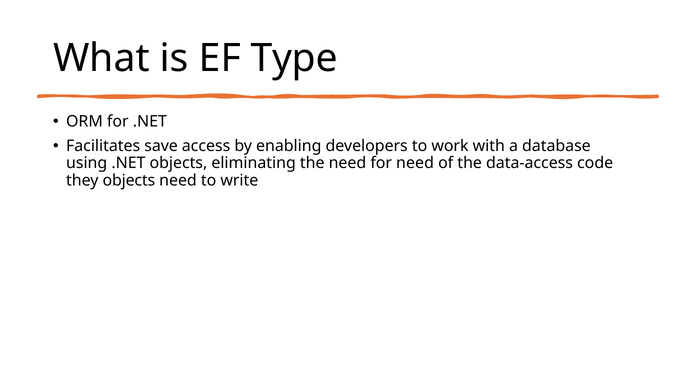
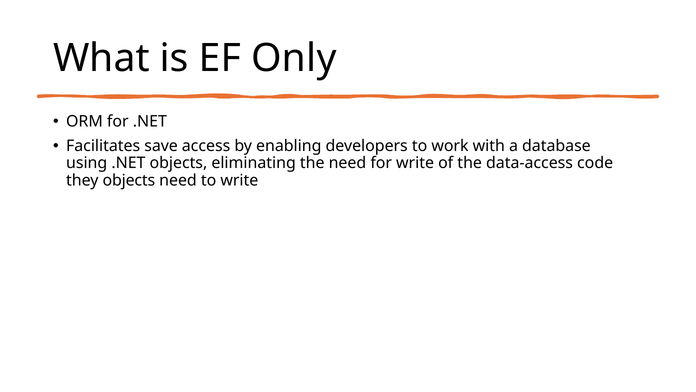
Type: Type -> Only (294, 58)
for need: need -> write (415, 163)
